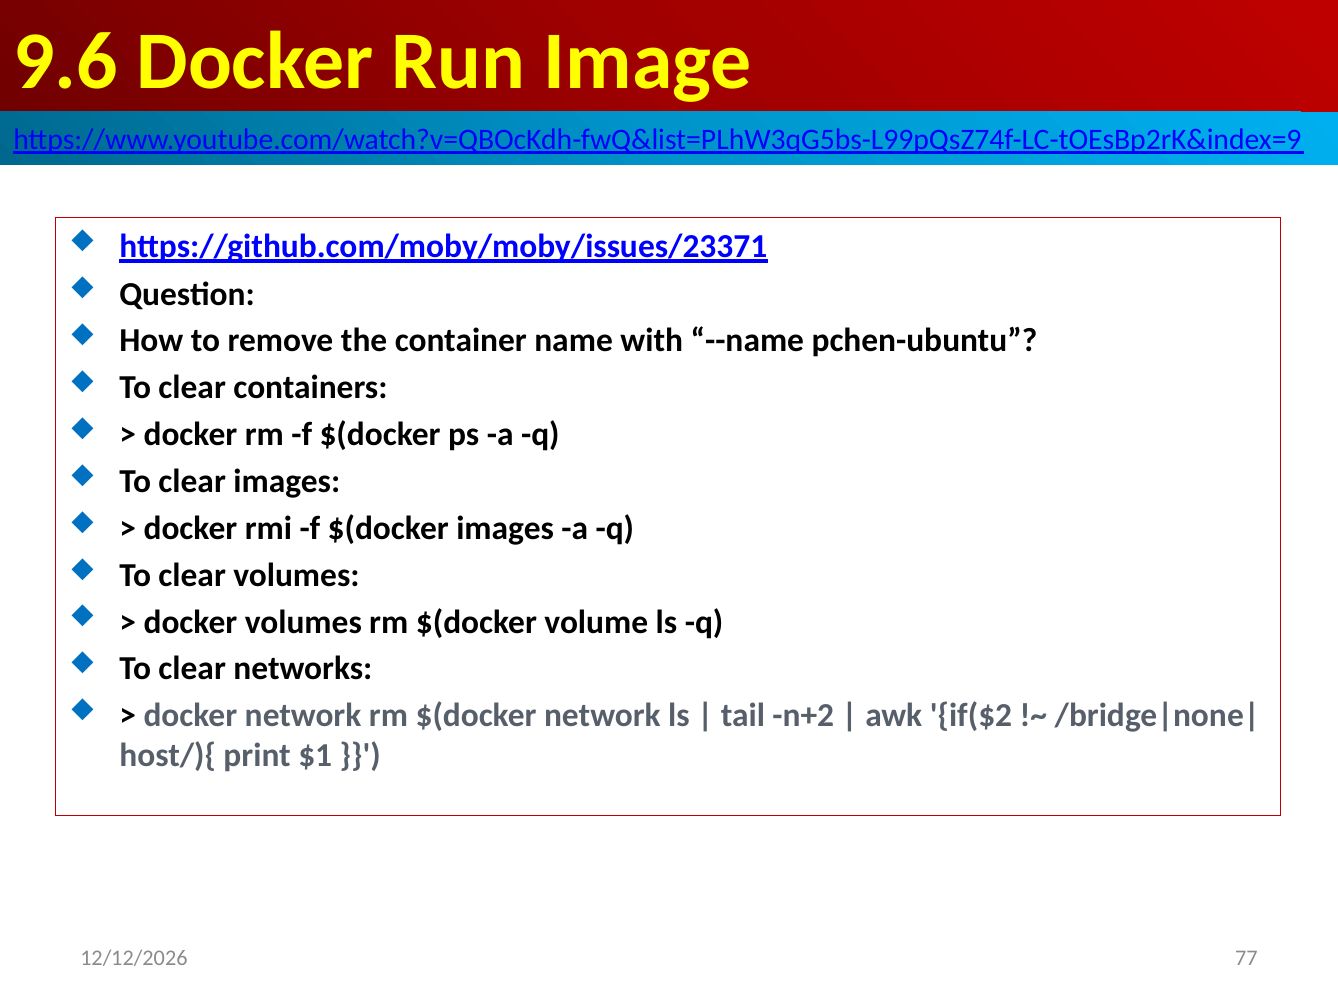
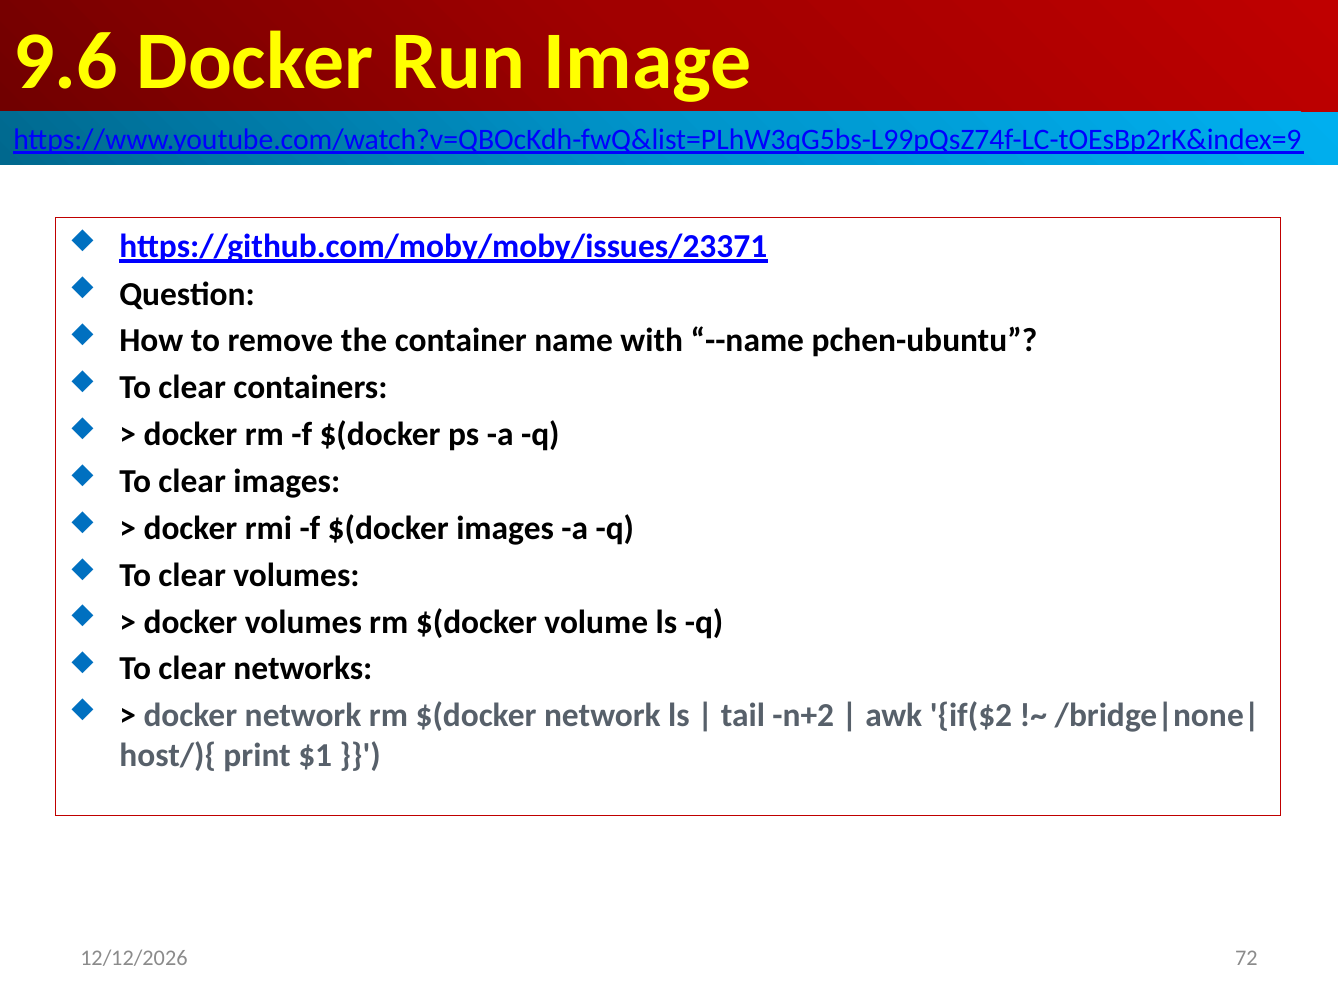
77: 77 -> 72 (1246, 958)
